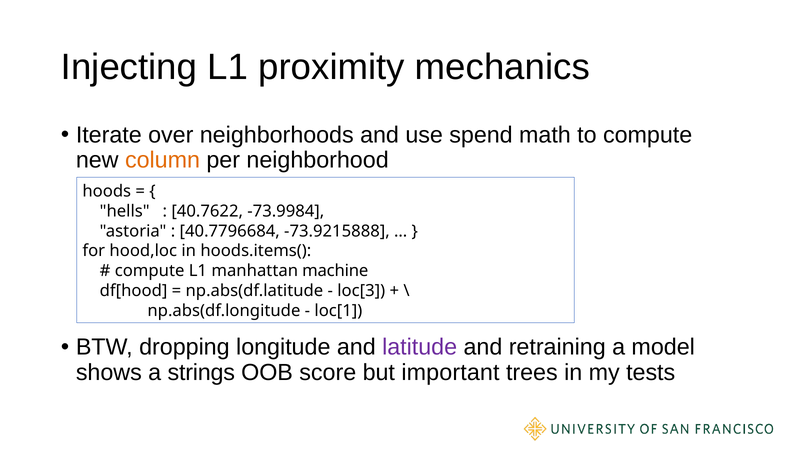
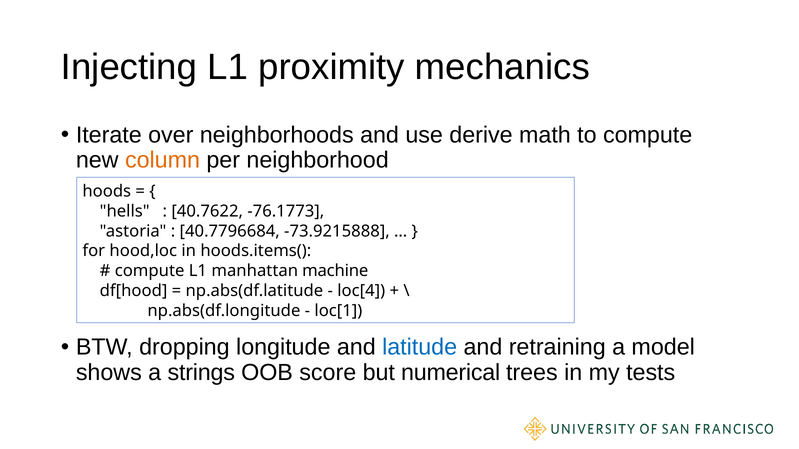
spend: spend -> derive (481, 135)
-73.9984: -73.9984 -> -76.1773 (286, 211)
loc[3: loc[3 -> loc[4 (361, 291)
latitude colour: purple -> blue (420, 348)
important: important -> numerical (451, 373)
